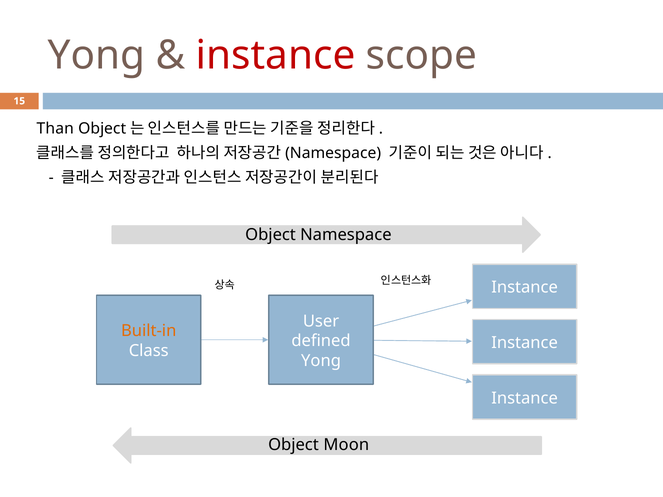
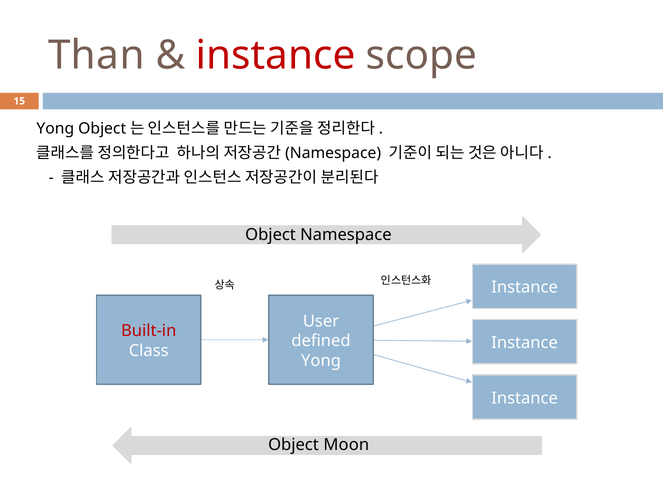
Yong: Yong -> Than (96, 55)
Than: Than -> Yong (55, 129)
Built-in colour: orange -> red (149, 331)
